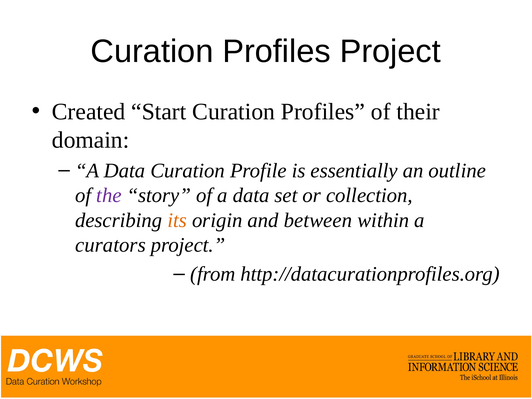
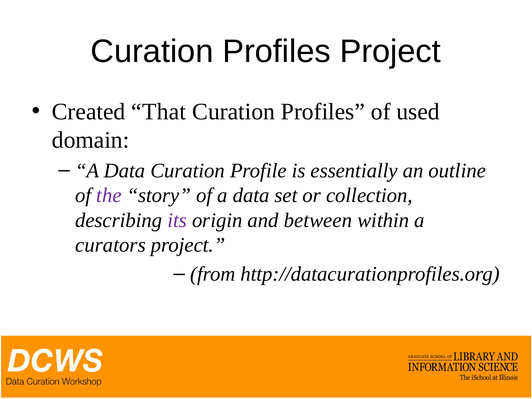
Start: Start -> That (159, 112)
their: their -> used (418, 112)
its colour: orange -> purple (177, 220)
